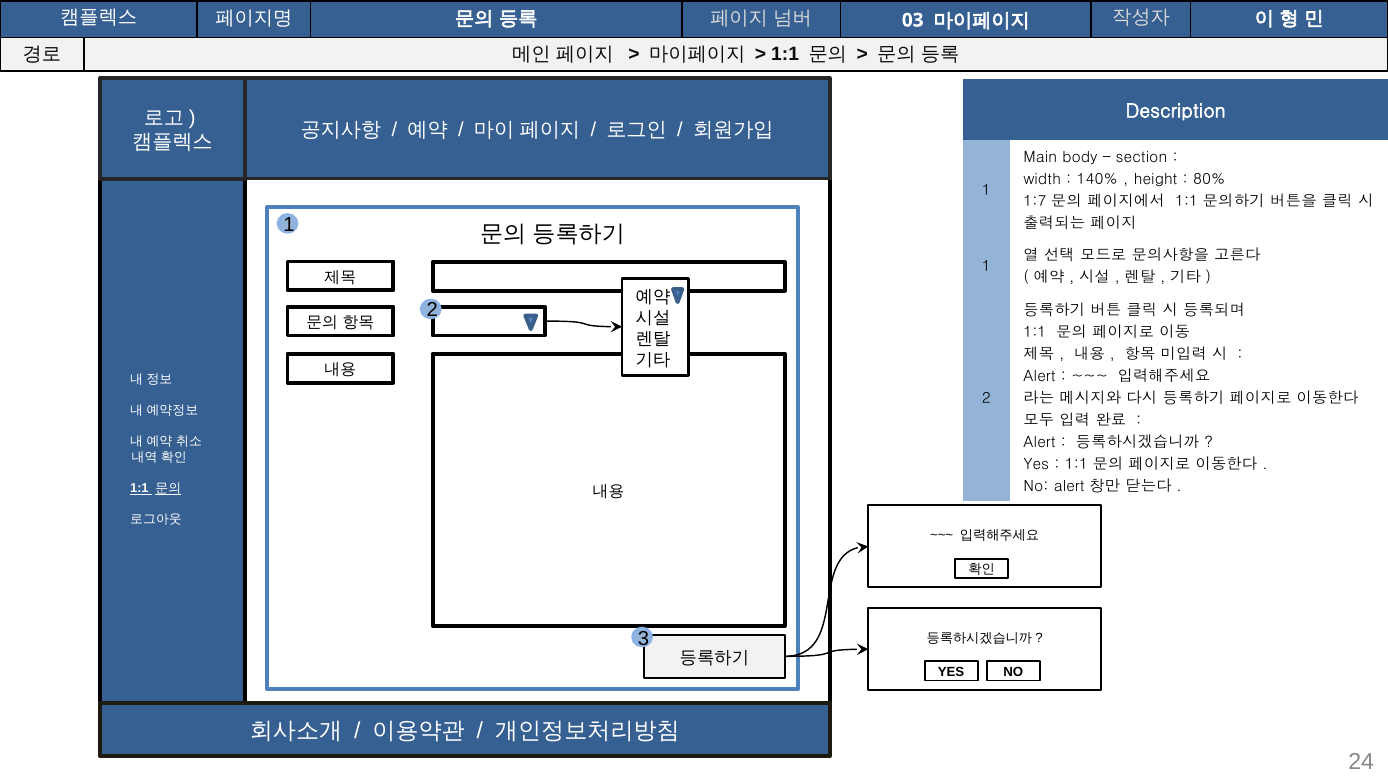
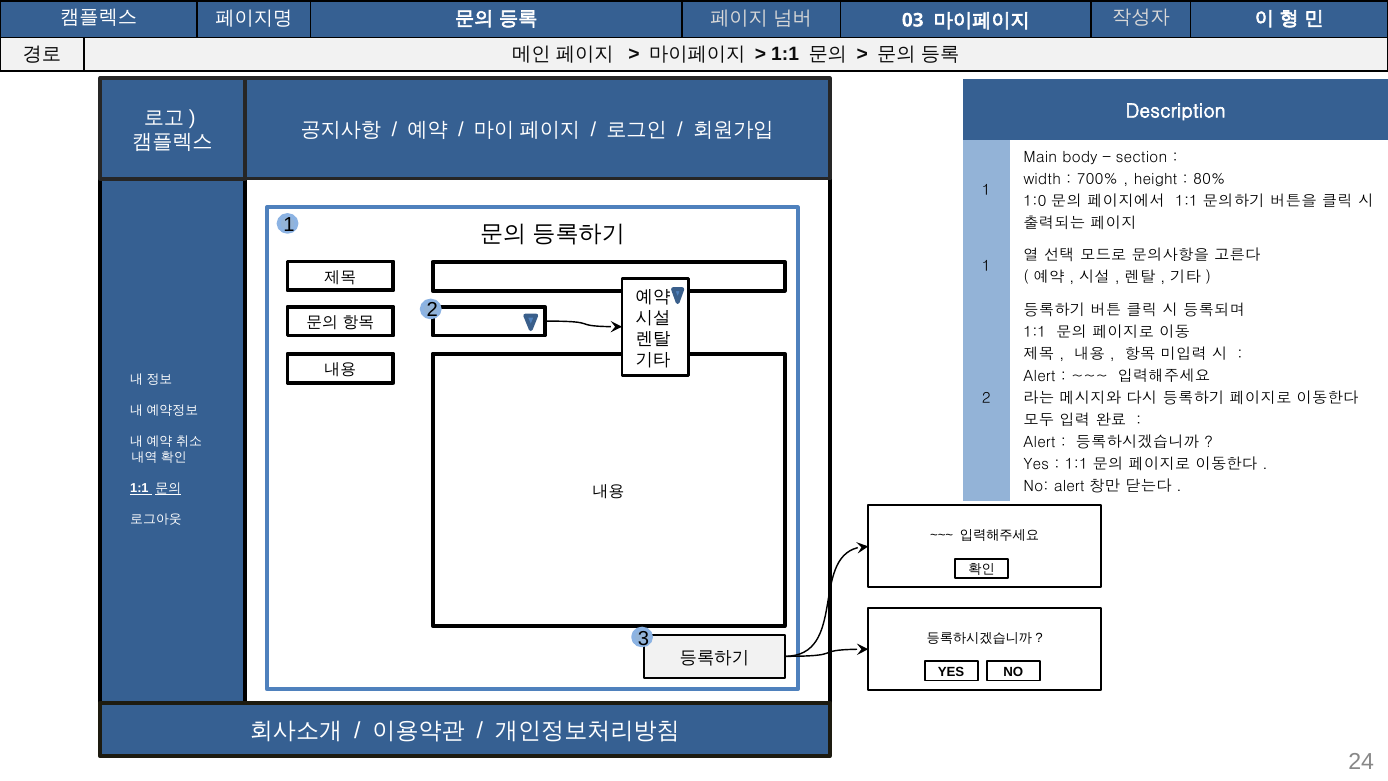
140%: 140% -> 700% (1097, 179)
1:7: 1:7 -> 1:0 (1035, 201)
